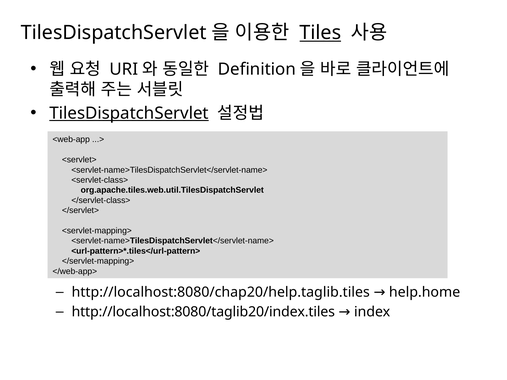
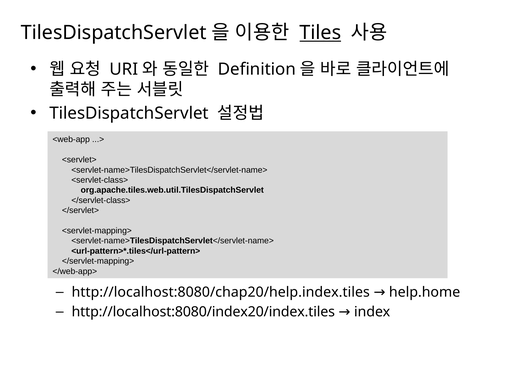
TilesDispatchServlet underline: present -> none (129, 113)
http://localhost:8080/chap20/help.taglib.tiles: http://localhost:8080/chap20/help.taglib.tiles -> http://localhost:8080/chap20/help.index.tiles (221, 292)
http://localhost:8080/taglib20/index.tiles: http://localhost:8080/taglib20/index.tiles -> http://localhost:8080/index20/index.tiles (203, 312)
